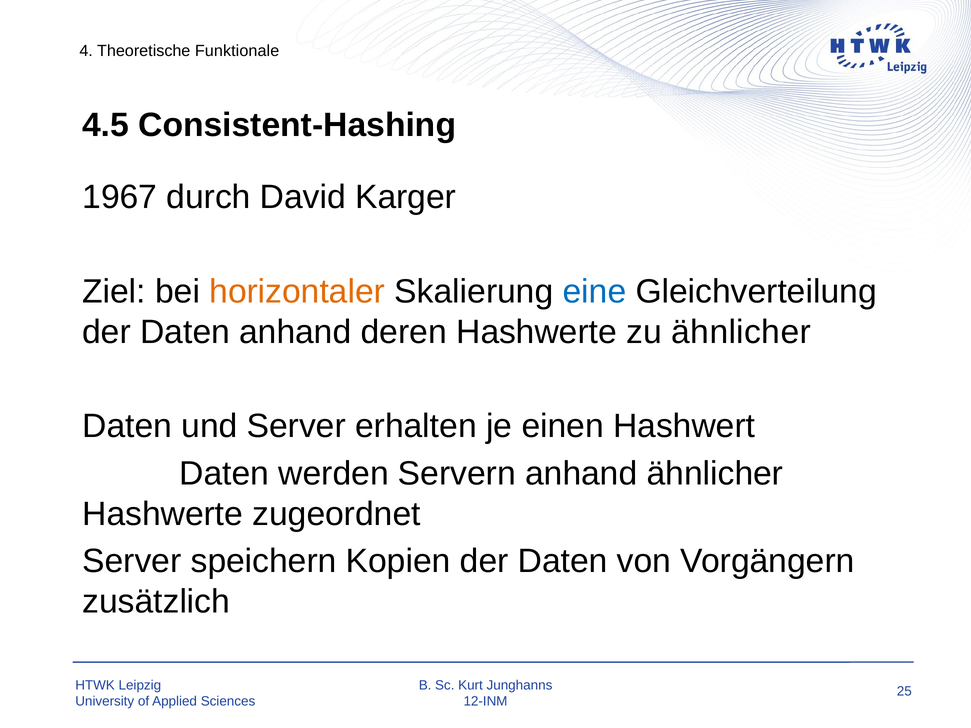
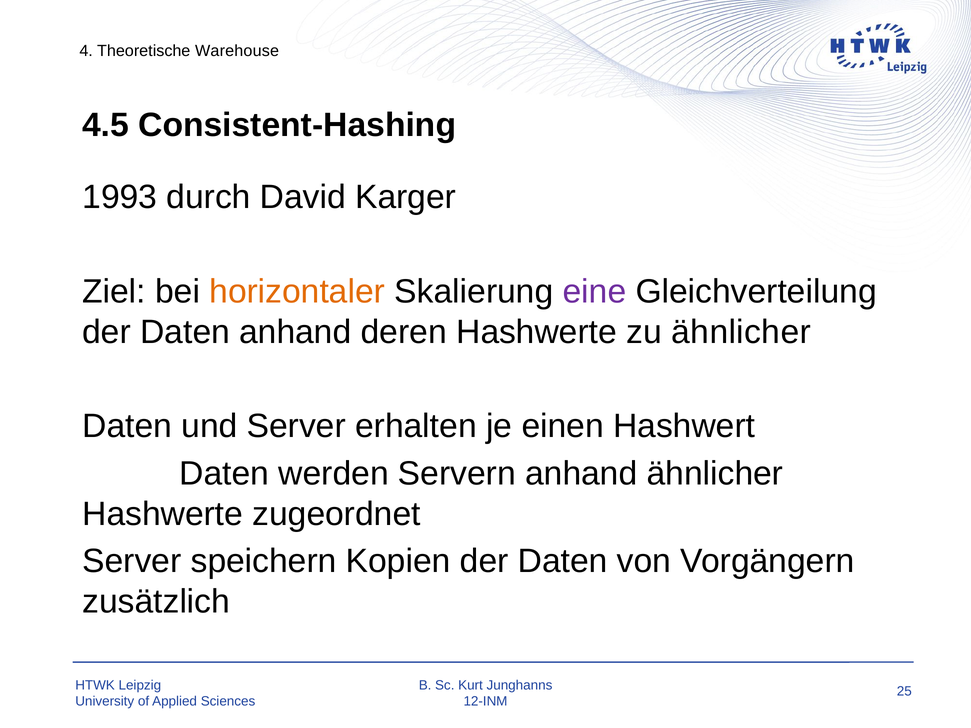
Funktionale: Funktionale -> Warehouse (237, 51)
1967: 1967 -> 1993 (120, 197)
eine colour: blue -> purple (594, 292)
